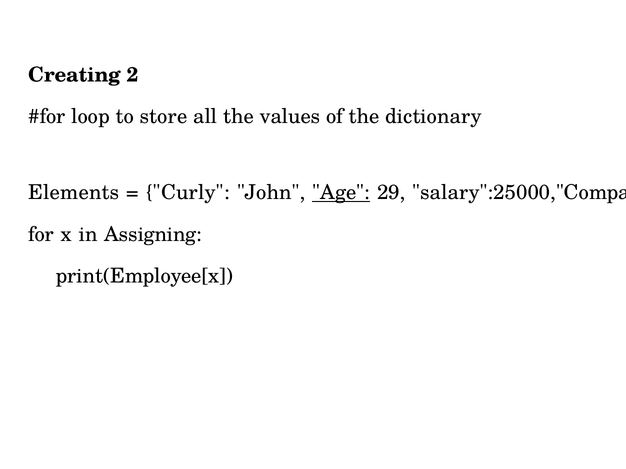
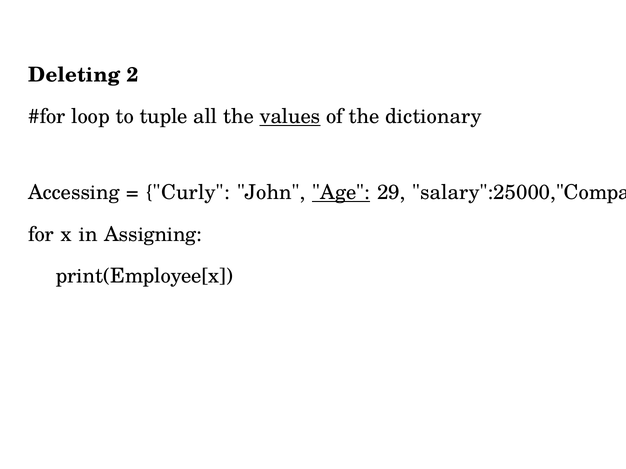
Creating: Creating -> Deleting (74, 75)
store: store -> tuple (164, 117)
values underline: none -> present (290, 117)
Elements: Elements -> Accessing (74, 193)
